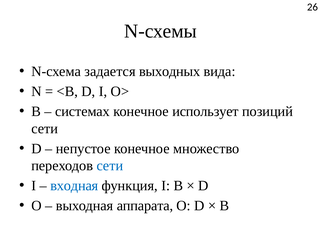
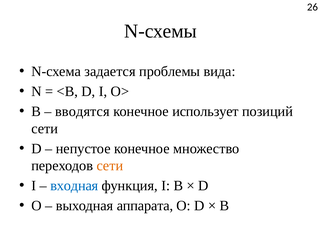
выходных: выходных -> проблемы (170, 71)
системах: системах -> вводятся (82, 111)
сети colour: blue -> orange (110, 166)
